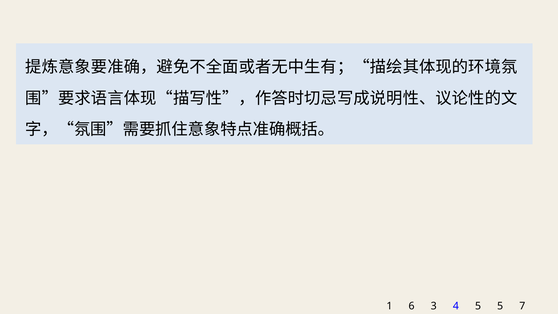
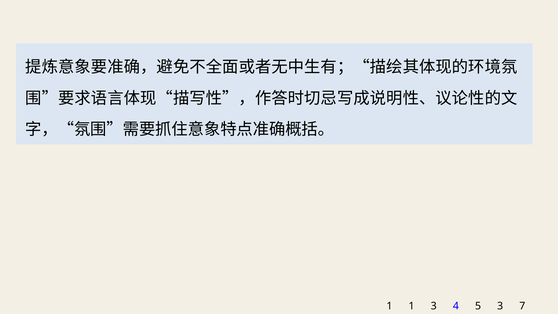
1 6: 6 -> 1 (412, 306)
3 5: 5 -> 3 (500, 306)
